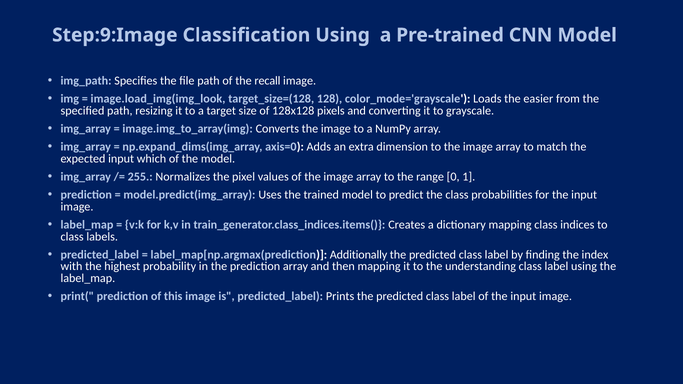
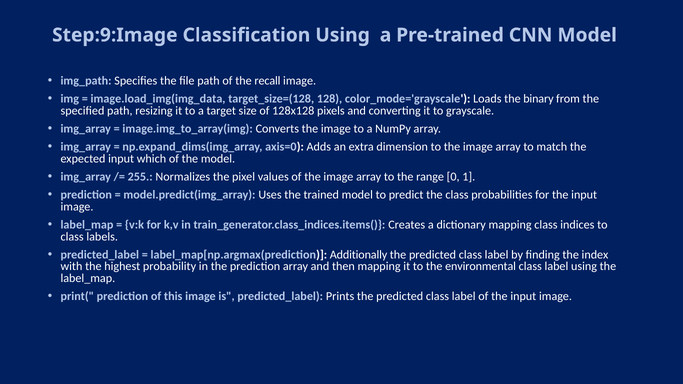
image.load_img(img_look: image.load_img(img_look -> image.load_img(img_data (158, 99)
easier: easier -> binary (538, 99)
understanding: understanding -> environmental (481, 267)
